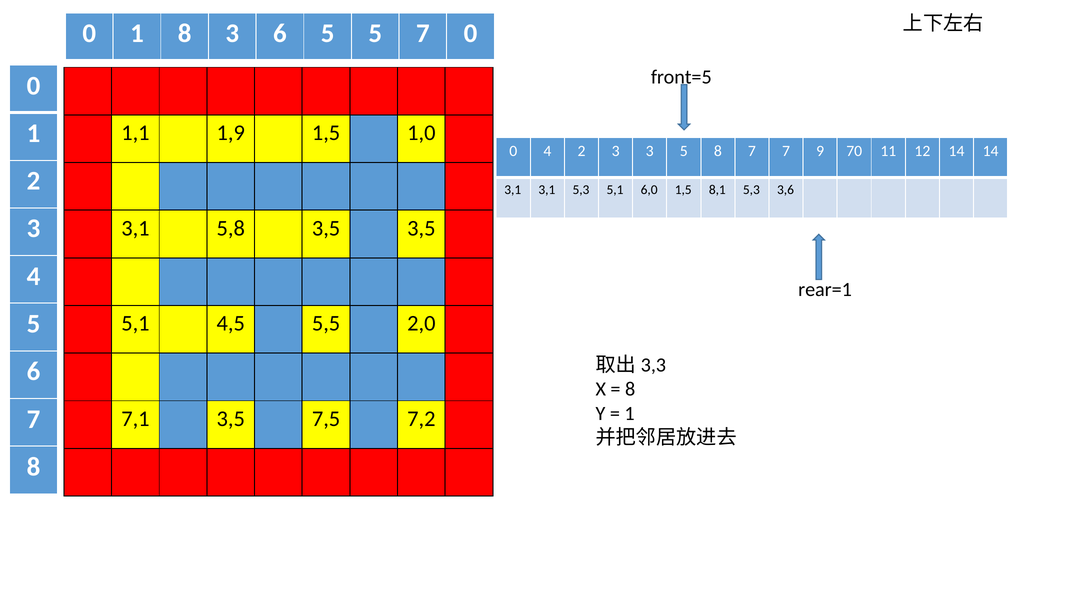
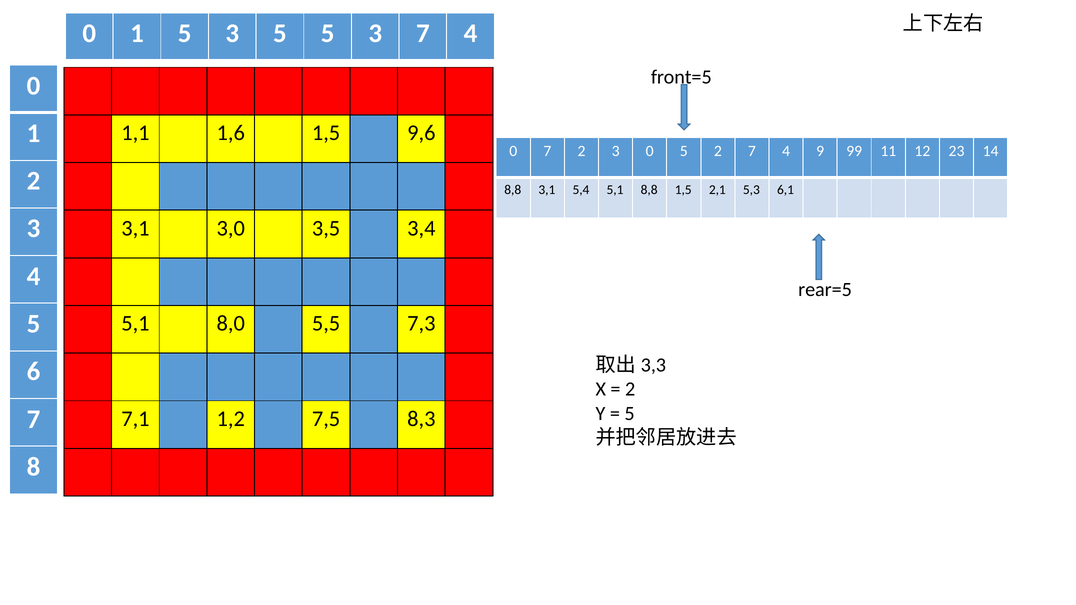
1 8: 8 -> 5 (185, 34)
3 6: 6 -> 5 (280, 34)
5: 5 -> 3 (375, 34)
0: 0 -> 4 (471, 34)
1,9: 1,9 -> 1,6 (231, 133)
1,0: 1,0 -> 9,6 (421, 133)
0 4: 4 -> 7 (547, 151)
3 3: 3 -> 0 (650, 151)
5 8: 8 -> 2 (718, 151)
7: 7 -> 4 (786, 151)
70: 70 -> 99 (854, 151)
12 14: 14 -> 23 (957, 151)
3,1: 3,1 -> 8,8 (513, 190)
3,1 5,3: 5,3 -> 5,4 (581, 190)
5,1 6,0: 6,0 -> 8,8 (649, 190)
8,1: 8,1 -> 2,1 (717, 190)
3,6: 3,6 -> 6,1 (786, 190)
5,8: 5,8 -> 3,0 (231, 228)
3,5 3,5: 3,5 -> 3,4 (421, 228)
rear=1: rear=1 -> rear=5 (825, 290)
4,5: 4,5 -> 8,0 (231, 324)
2,0: 2,0 -> 7,3 (421, 324)
8: 8 -> 2 (630, 389)
1: 1 -> 5 (630, 414)
7,1 3,5: 3,5 -> 1,2 (231, 419)
7,2: 7,2 -> 8,3 (421, 419)
